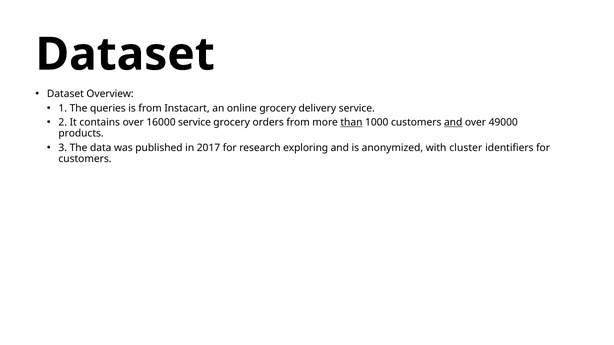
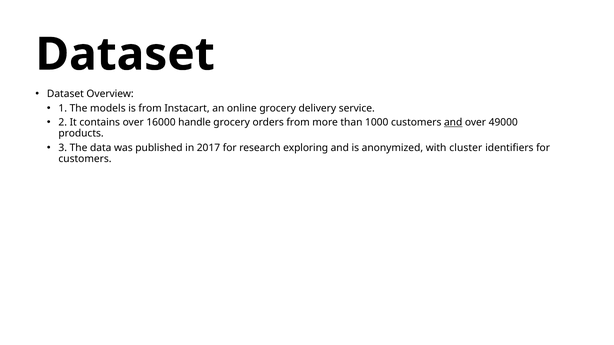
queries: queries -> models (108, 108)
16000 service: service -> handle (194, 123)
than underline: present -> none (351, 123)
